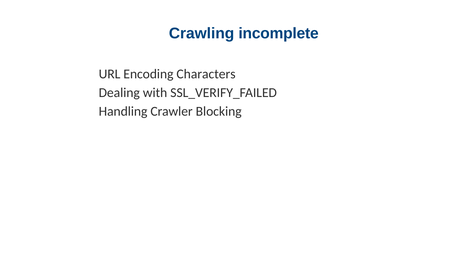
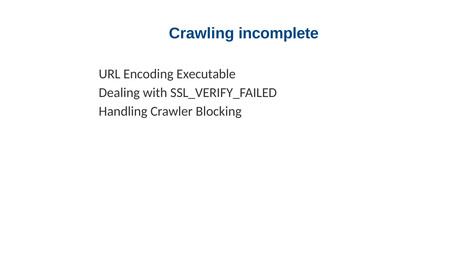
Characters: Characters -> Executable (206, 74)
